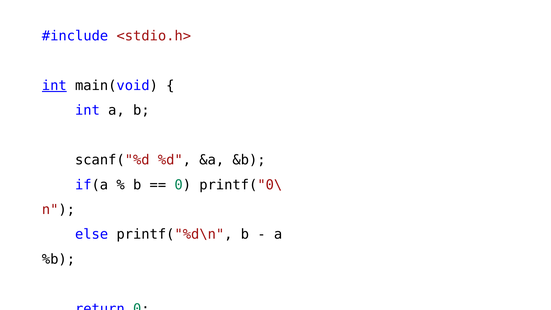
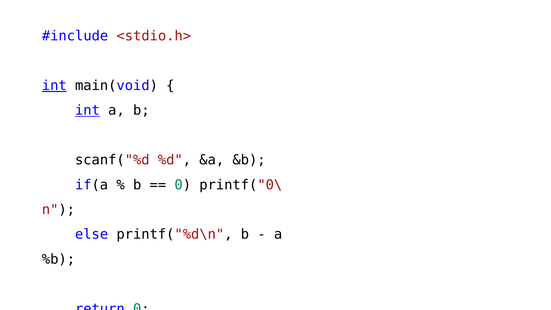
int underline: none -> present (87, 110)
